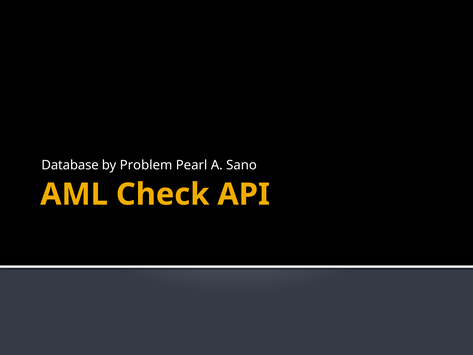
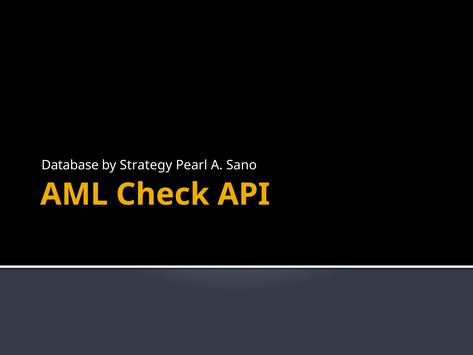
Problem: Problem -> Strategy (146, 165)
